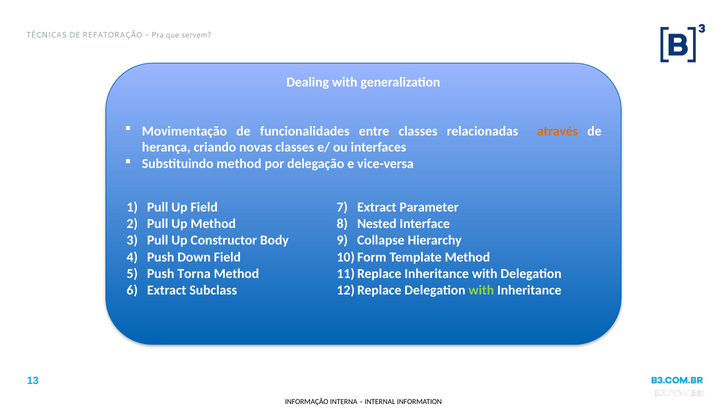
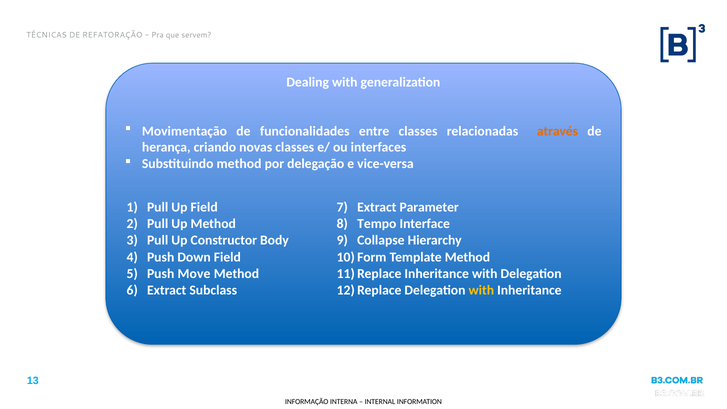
Nested: Nested -> Tempo (377, 224)
Torna: Torna -> Move (194, 274)
with colour: light green -> yellow (481, 290)
